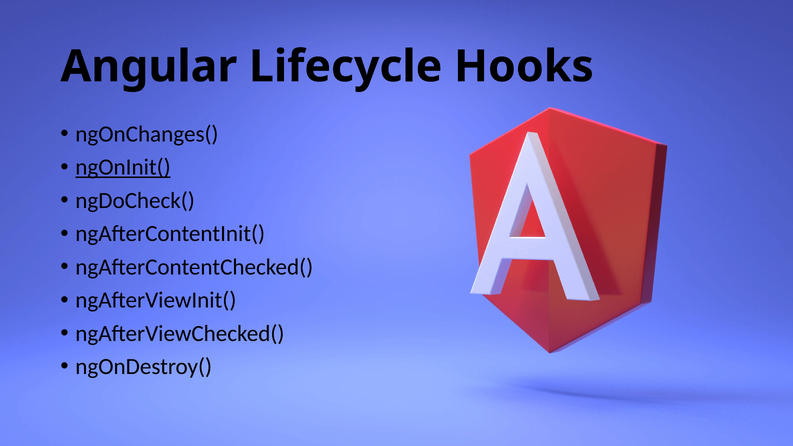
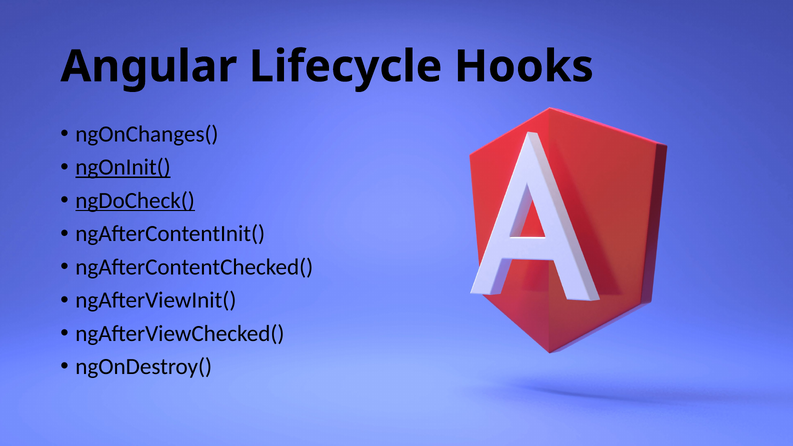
ngDoCheck( underline: none -> present (135, 201)
